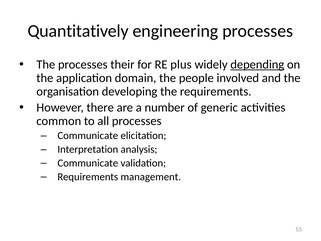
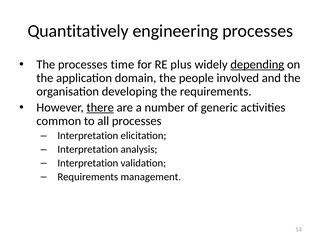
their: their -> time (122, 64)
there underline: none -> present (100, 107)
Communicate: Communicate -> Interpretation (88, 136)
Communicate: Communicate -> Interpretation (88, 163)
